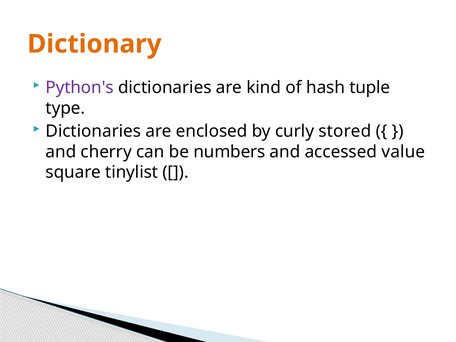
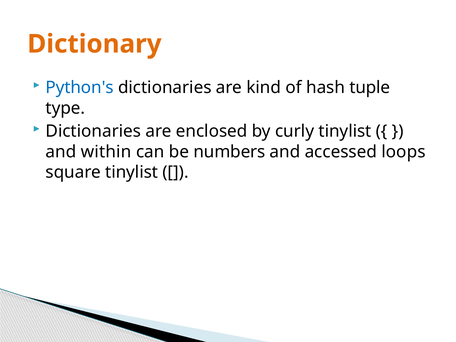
Python's colour: purple -> blue (80, 88)
curly stored: stored -> tinylist (345, 131)
cherry: cherry -> within (106, 152)
value: value -> loops (403, 152)
